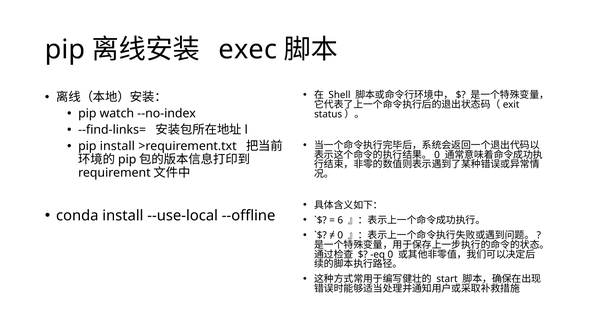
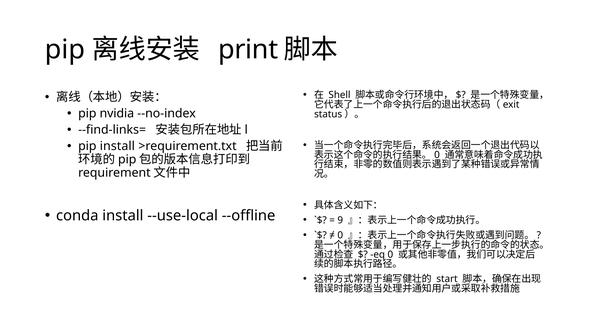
exec: exec -> print (248, 50)
watch: watch -> nvidia (117, 113)
6: 6 -> 9 (340, 220)
